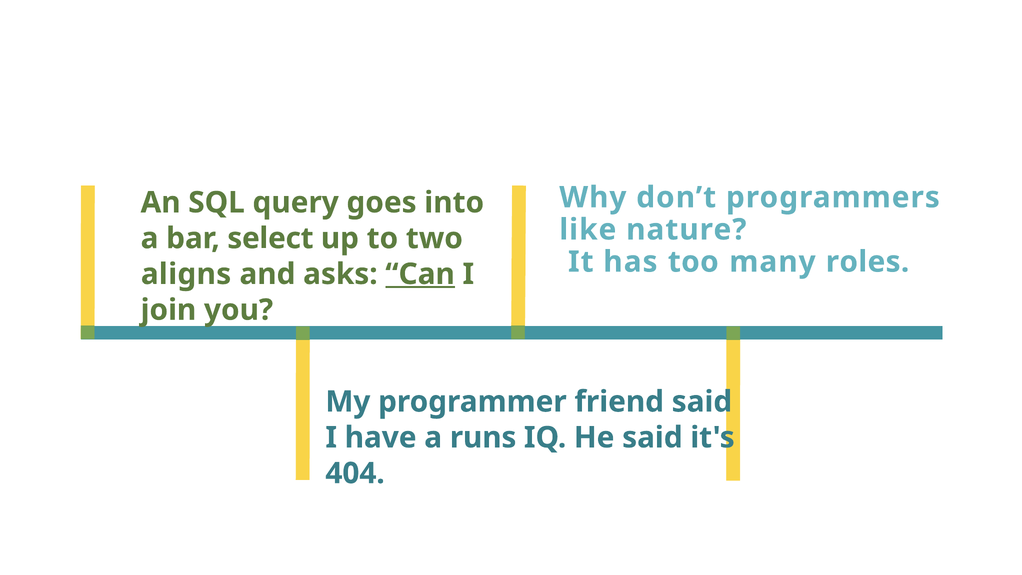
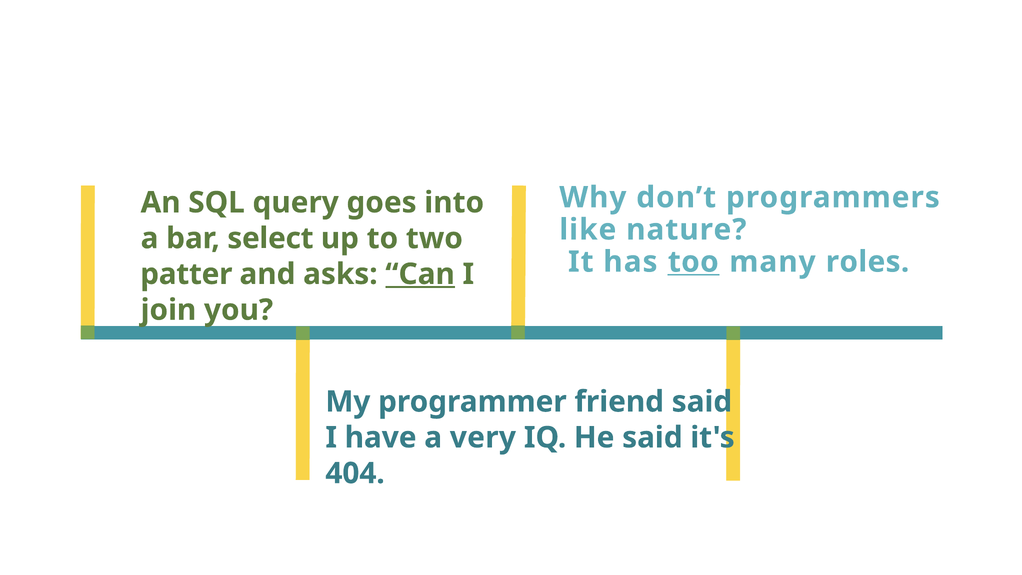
too underline: none -> present (693, 262)
aligns: aligns -> patter (186, 274)
runs: runs -> very (483, 437)
